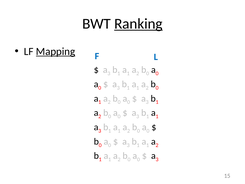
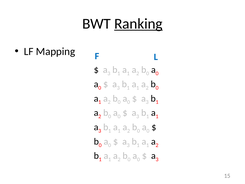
Mapping underline: present -> none (56, 51)
